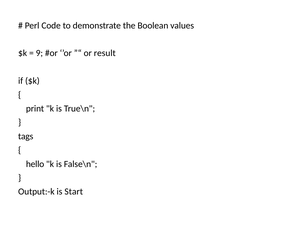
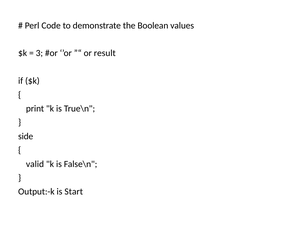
9: 9 -> 3 (39, 53)
tags: tags -> side (26, 136)
hello: hello -> valid (35, 163)
